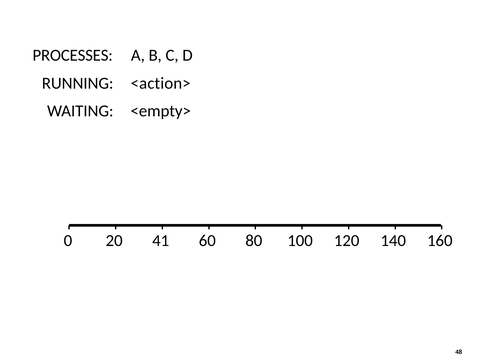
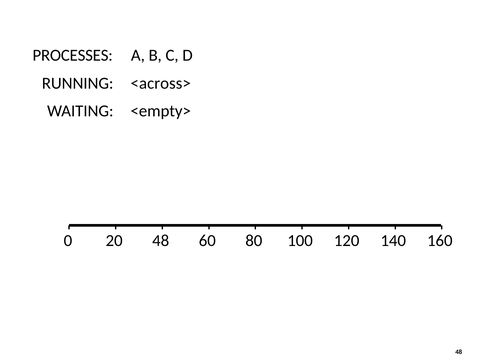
<action>: <action> -> <across> (161, 83)
20 41: 41 -> 48 (161, 240)
